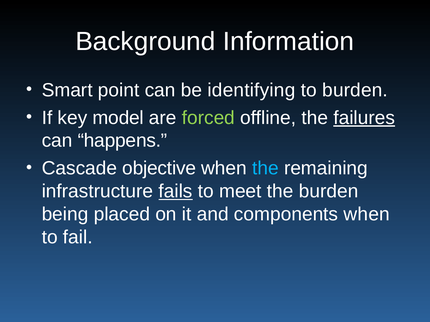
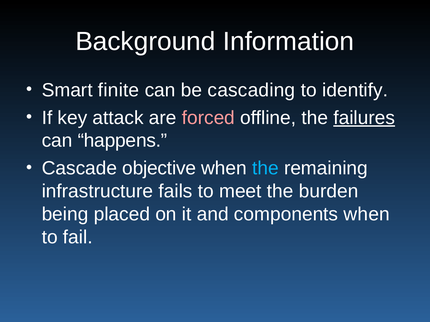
point: point -> finite (119, 90)
identifying: identifying -> cascading (251, 90)
to burden: burden -> identify (355, 90)
model: model -> attack (118, 118)
forced colour: light green -> pink (208, 118)
fails underline: present -> none (176, 192)
